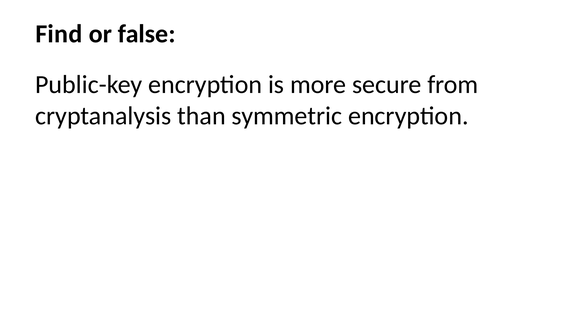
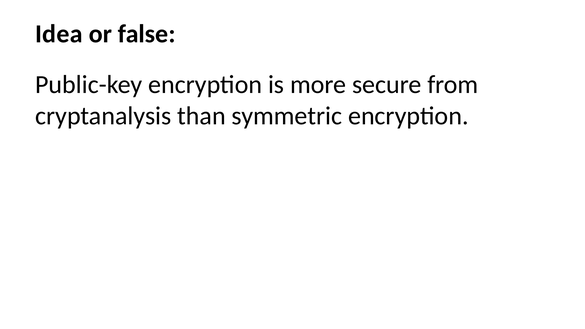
Find: Find -> Idea (59, 34)
